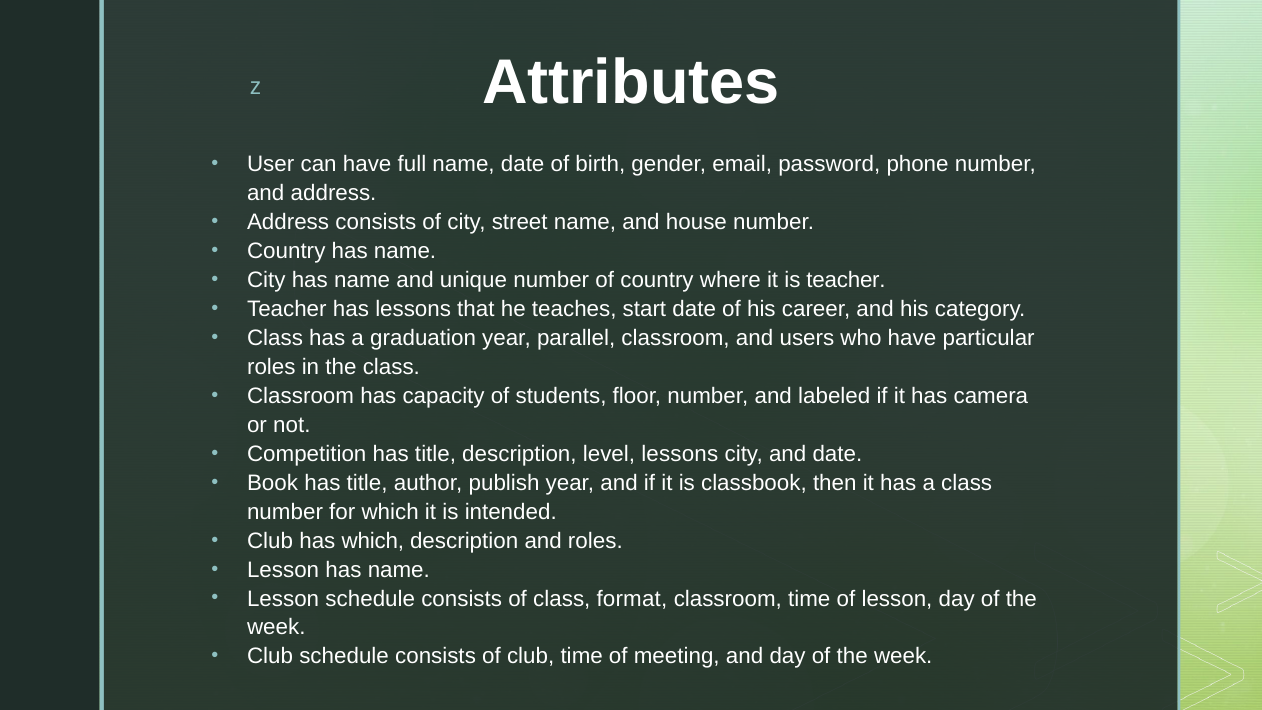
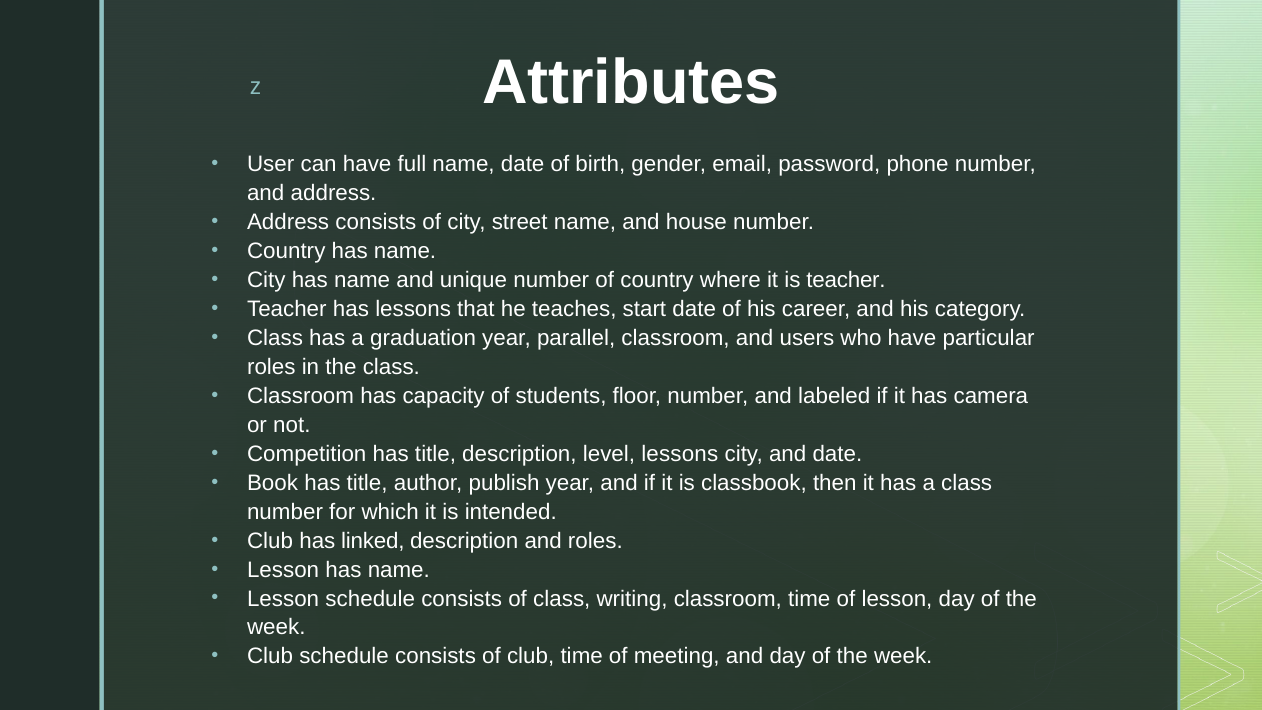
has which: which -> linked (373, 541)
format: format -> writing (632, 599)
